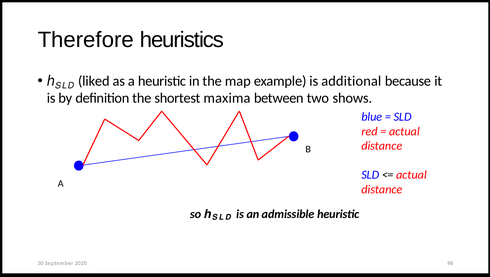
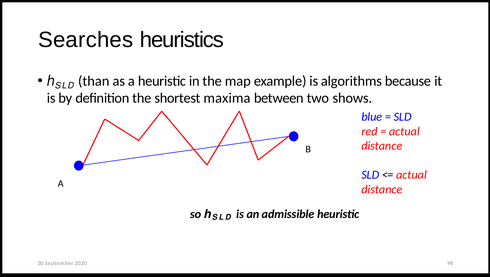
Therefore: Therefore -> Searches (86, 40)
liked: liked -> than (94, 81)
additional: additional -> algorithms (351, 81)
